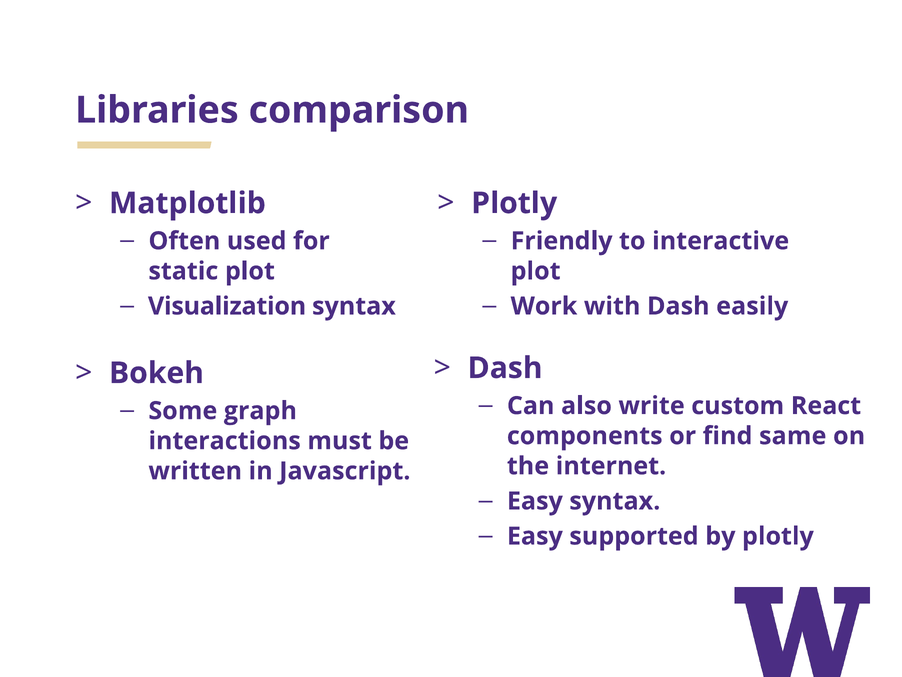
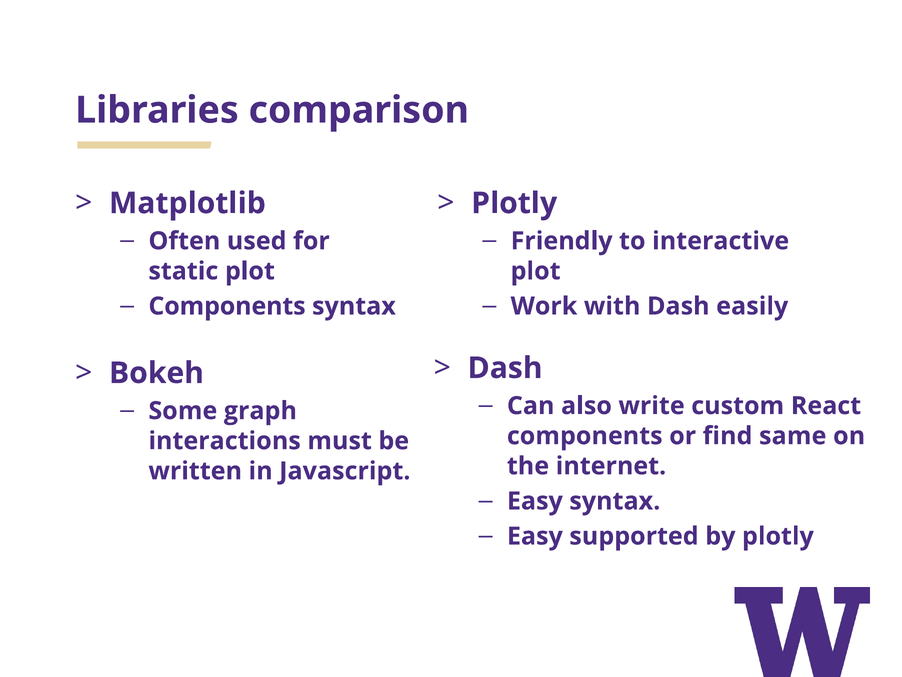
Visualization: Visualization -> Components (227, 306)
